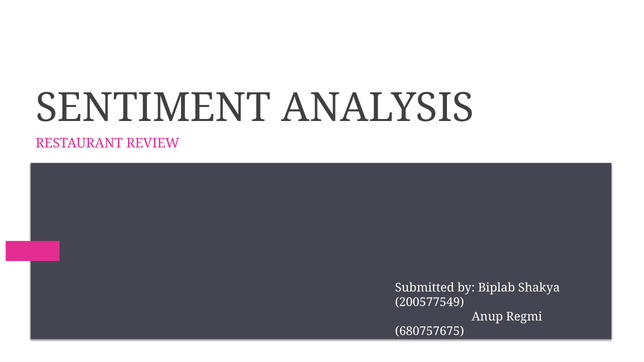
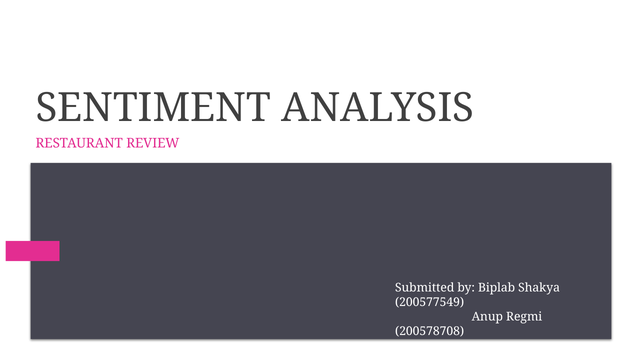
680757675: 680757675 -> 200578708 (430, 332)
